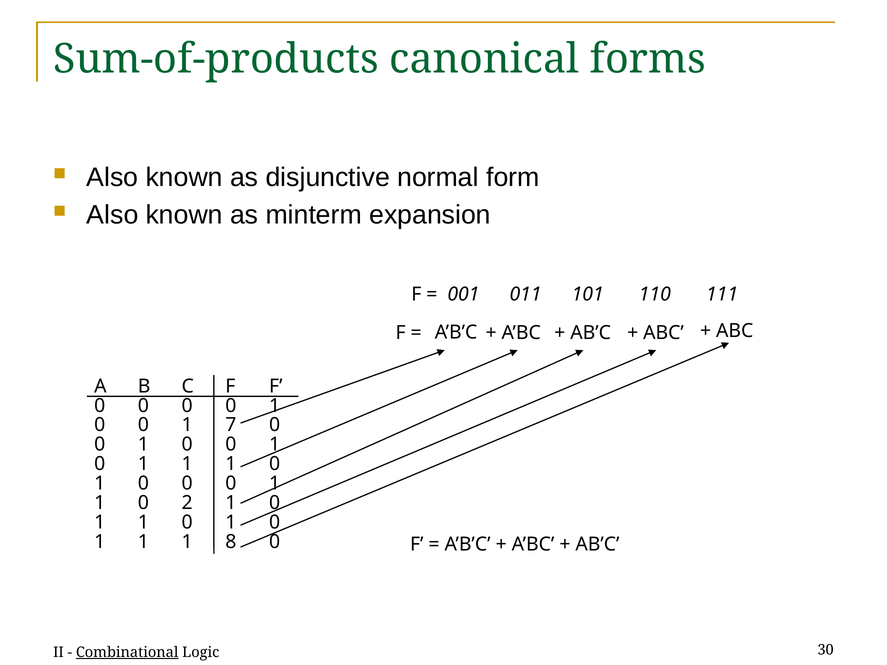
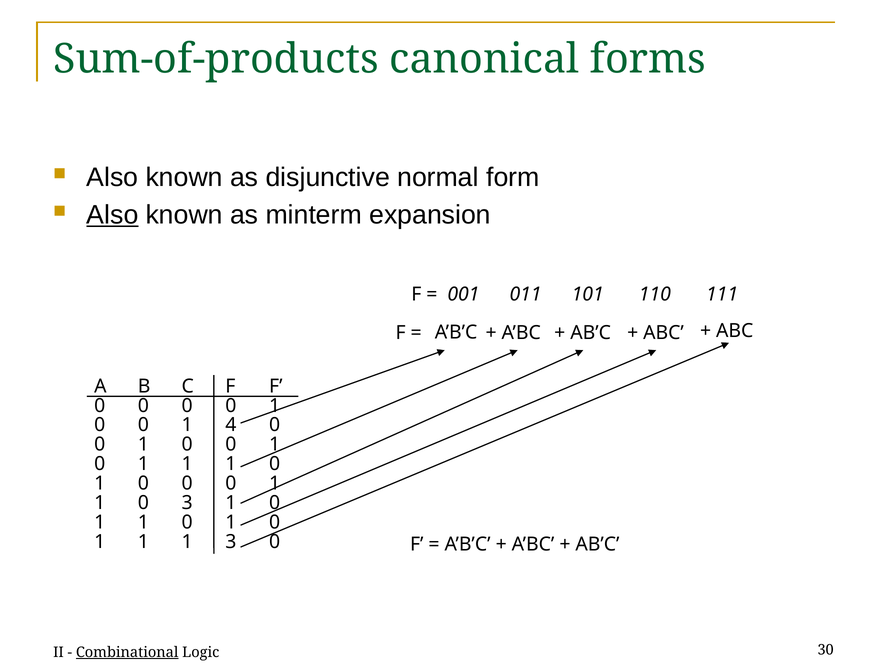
Also underline: none -> present (112, 215)
7: 7 -> 4 (231, 425)
0 2: 2 -> 3 (187, 503)
1 8: 8 -> 3 (231, 541)
